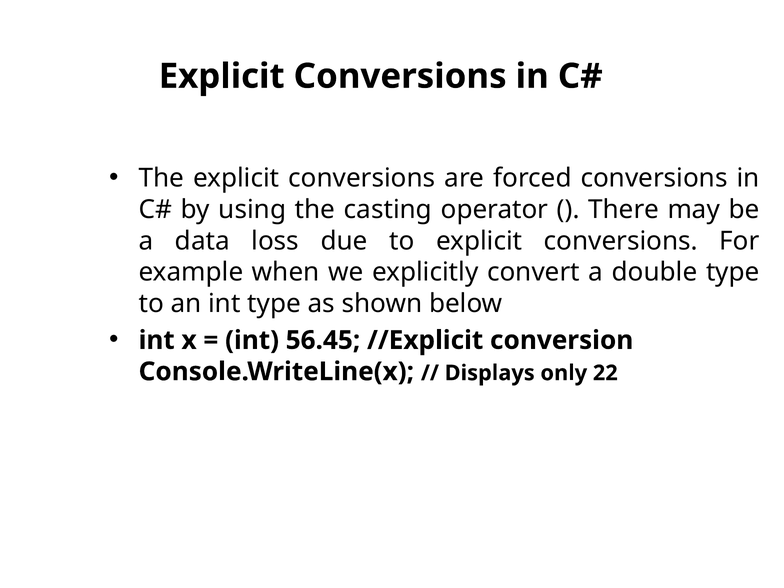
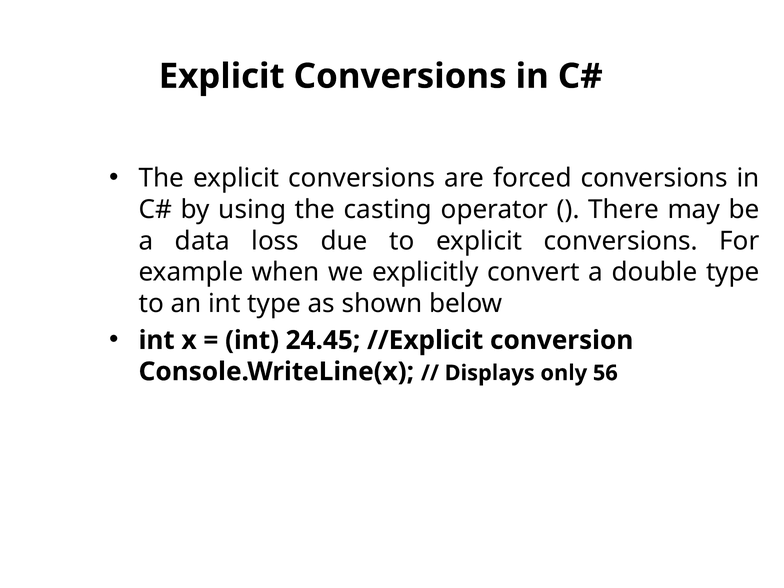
56.45: 56.45 -> 24.45 (323, 340)
22: 22 -> 56 (605, 373)
